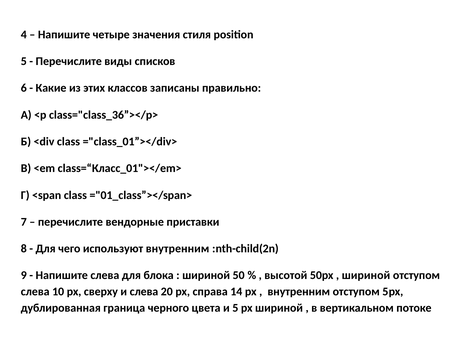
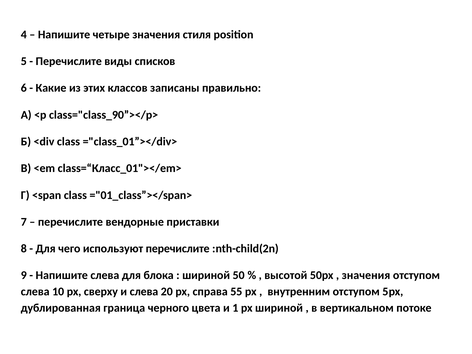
class="class_36”></p>: class="class_36”></p> -> class="class_90”></p> (104, 115)
используют внутренним: внутренним -> перечислите (178, 249)
шириной: шириной -> значения (366, 275)
14: 14 -> 55 (236, 292)
и 5: 5 -> 1 (235, 308)
